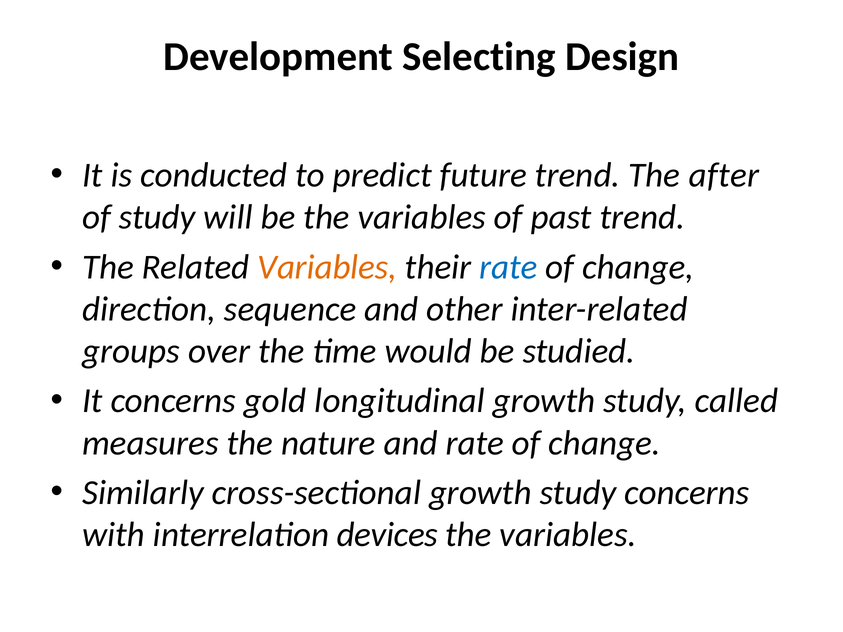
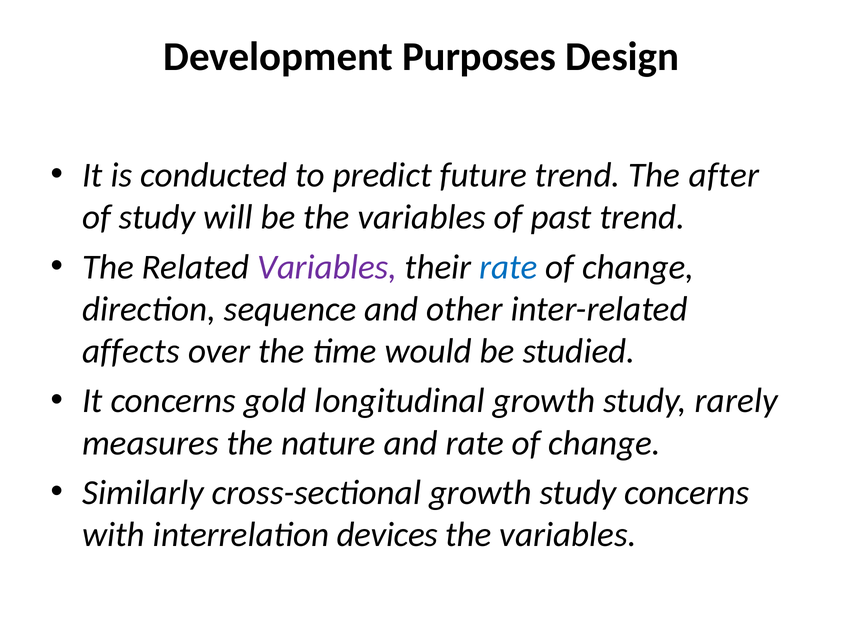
Selecting: Selecting -> Purposes (479, 57)
Variables colour: orange -> purple (327, 267)
groups: groups -> affects (131, 351)
called: called -> rarely (736, 401)
